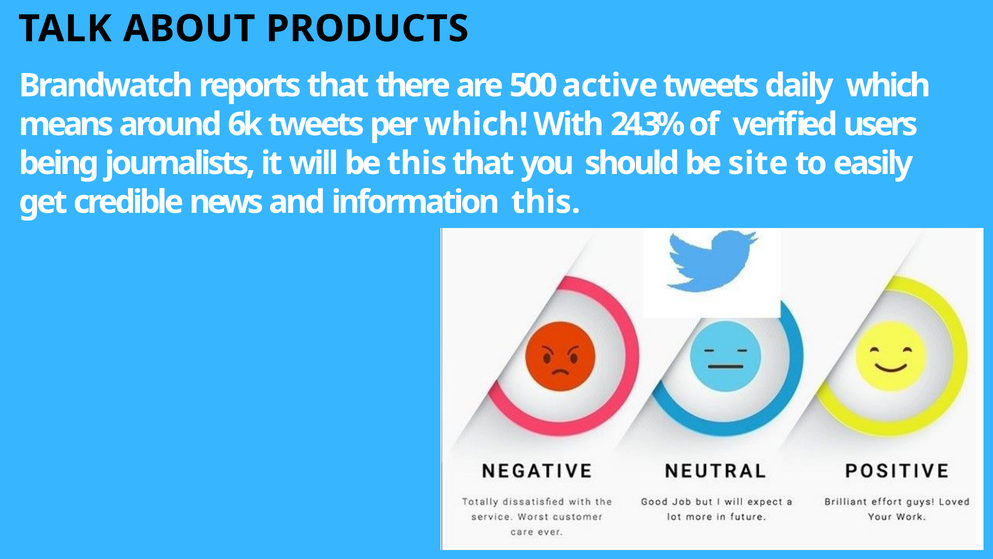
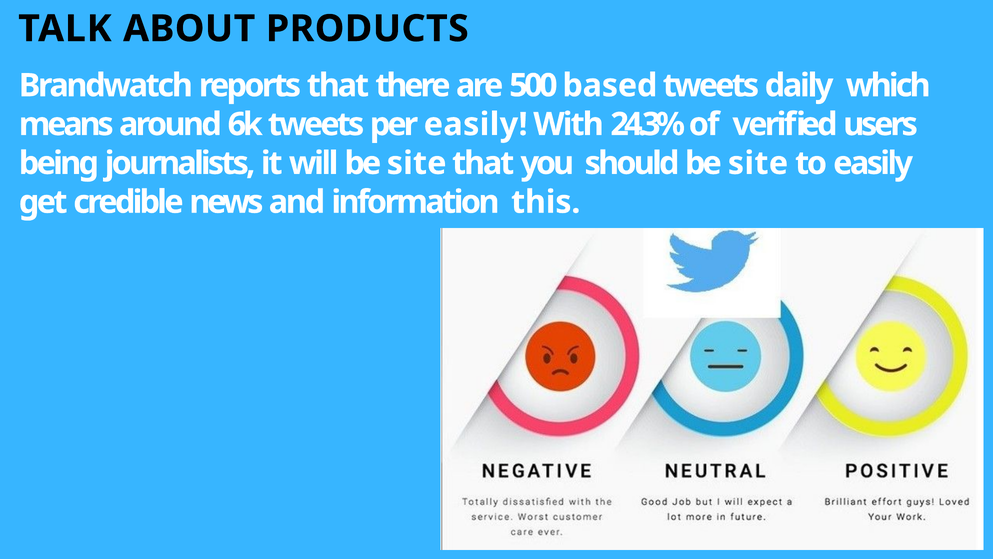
active: active -> based (610, 85)
per which: which -> easily (476, 124)
will be this: this -> site (417, 163)
